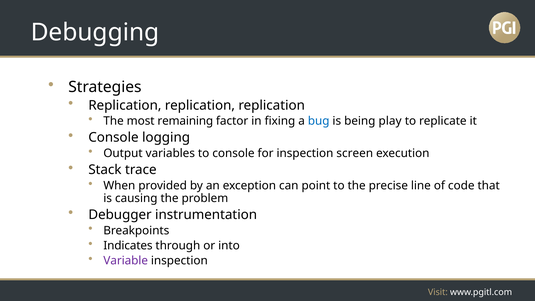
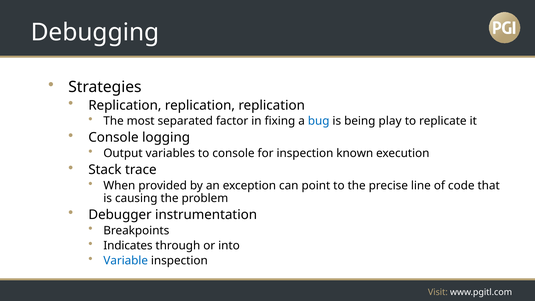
remaining: remaining -> separated (185, 121)
screen: screen -> known (355, 153)
Variable colour: purple -> blue (126, 261)
